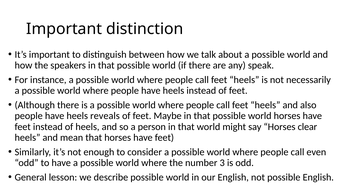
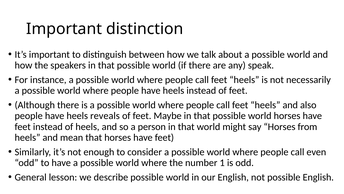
clear: clear -> from (307, 126)
3: 3 -> 1 (222, 162)
